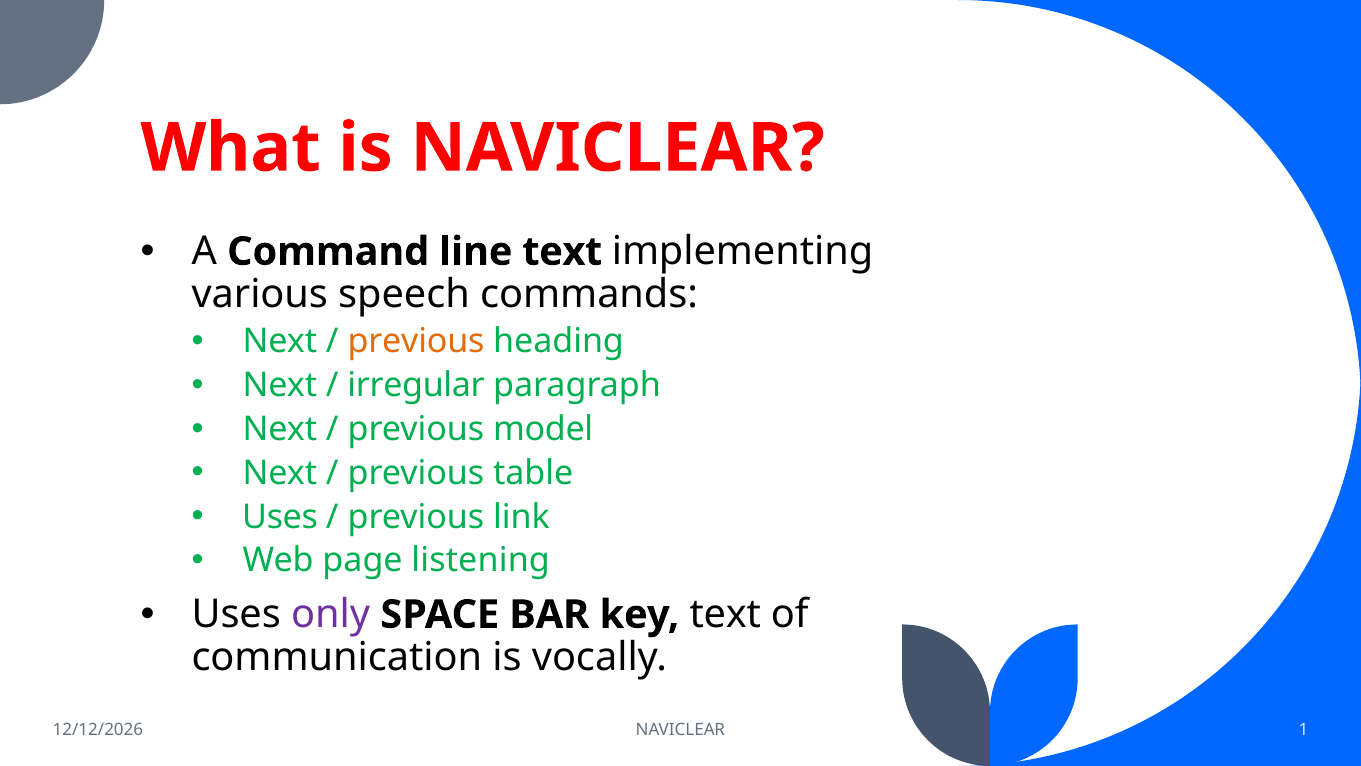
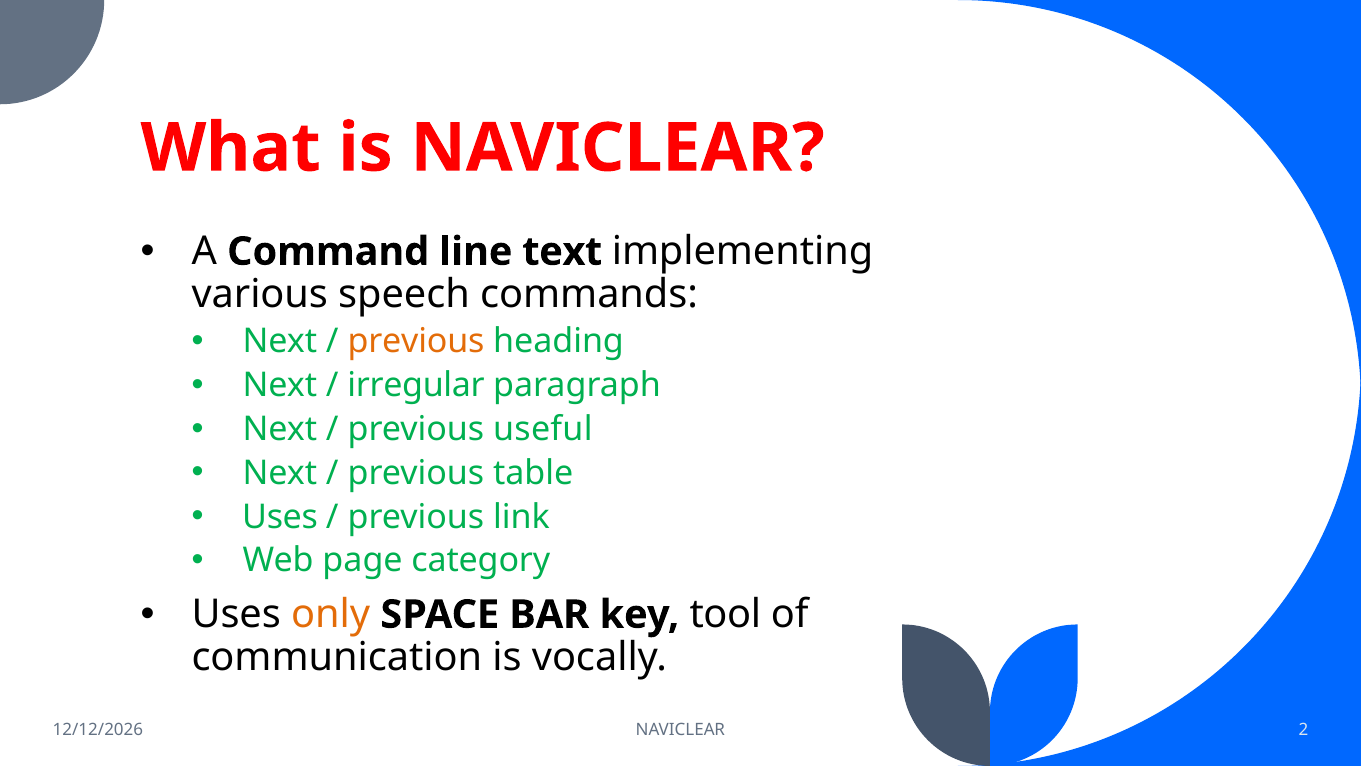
model: model -> useful (543, 429)
listening: listening -> category (481, 560)
only colour: purple -> orange (331, 614)
key text: text -> tool (725, 614)
1: 1 -> 2 (1303, 730)
